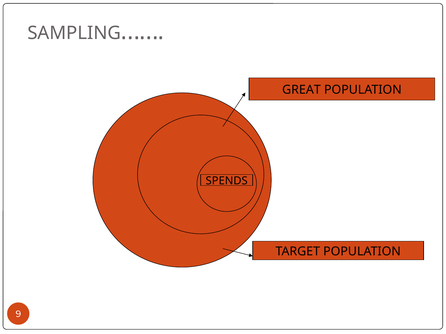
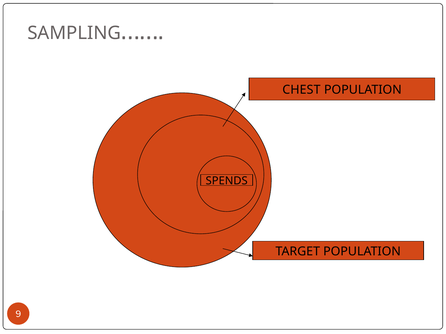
GREAT: GREAT -> CHEST (301, 90)
